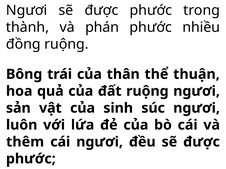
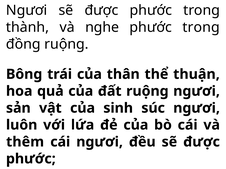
phán: phán -> nghe (102, 27)
nhiều: nhiều -> trong (201, 27)
